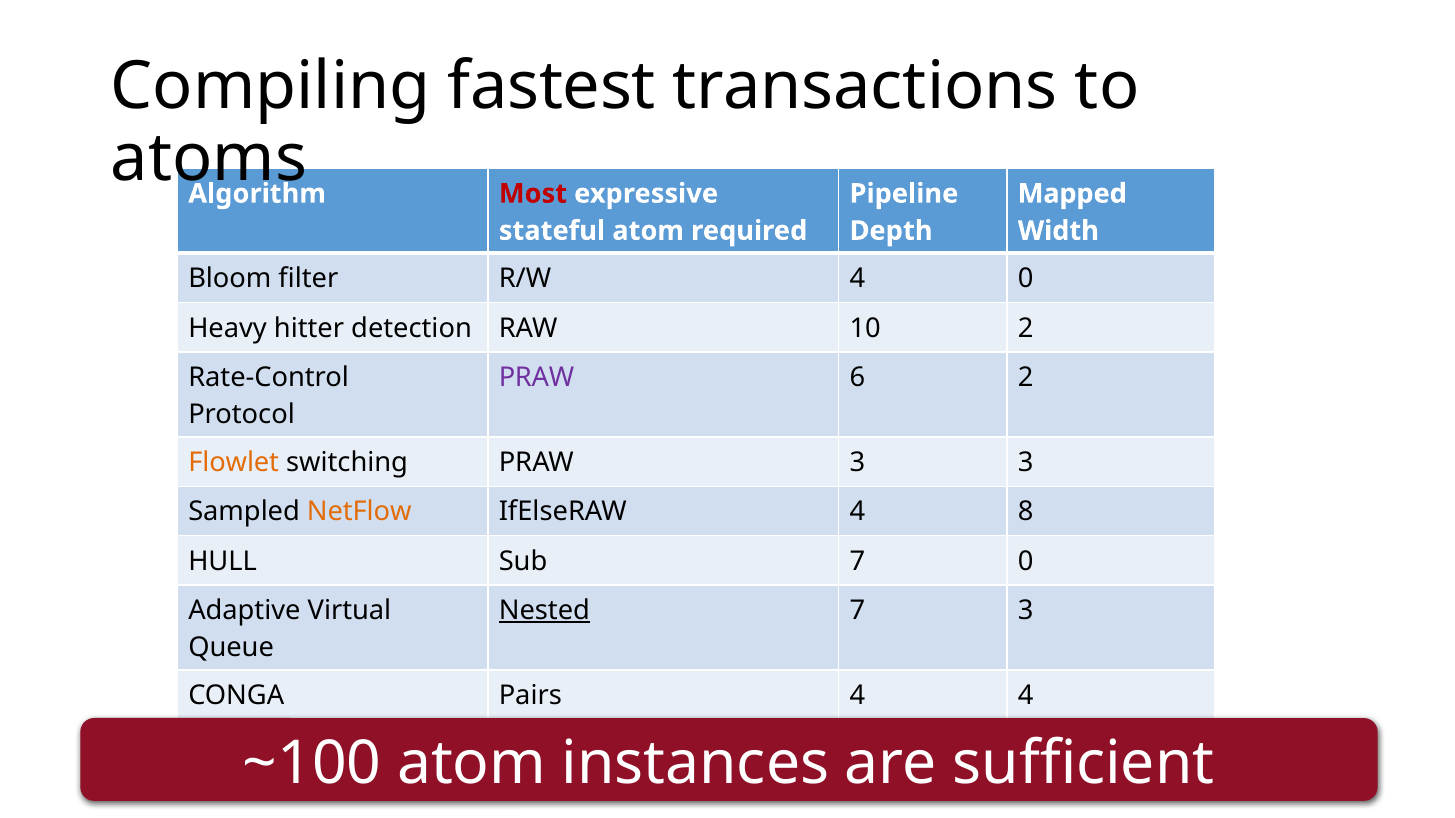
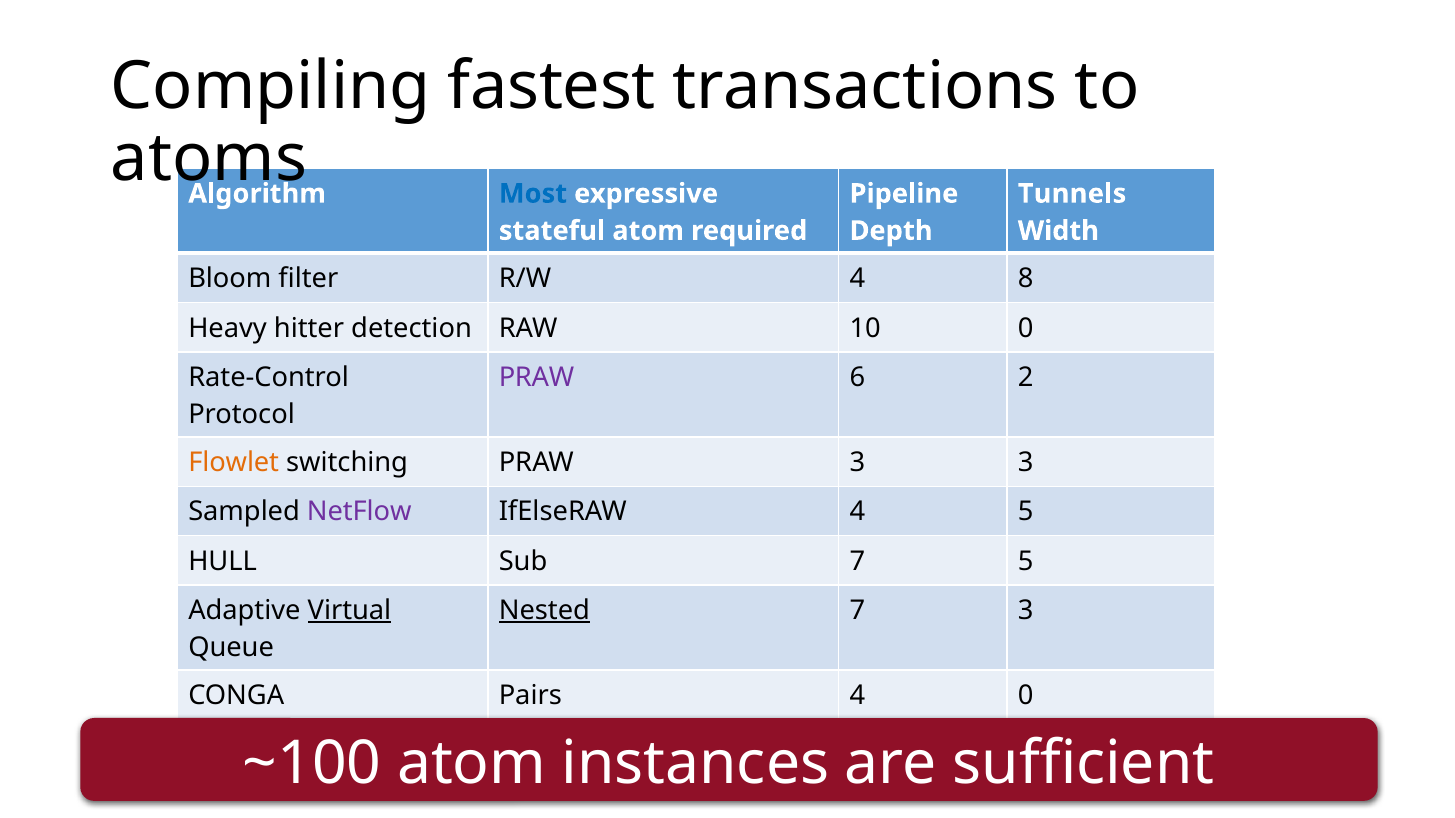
Most colour: red -> blue (533, 194)
Mapped: Mapped -> Tunnels (1072, 194)
4 0: 0 -> 8 (1026, 279)
10 2: 2 -> 0 (1026, 328)
NetFlow colour: orange -> purple (359, 512)
4 8: 8 -> 5 (1026, 512)
7 0: 0 -> 5 (1026, 561)
Virtual underline: none -> present (349, 611)
4 4: 4 -> 0 (1026, 696)
